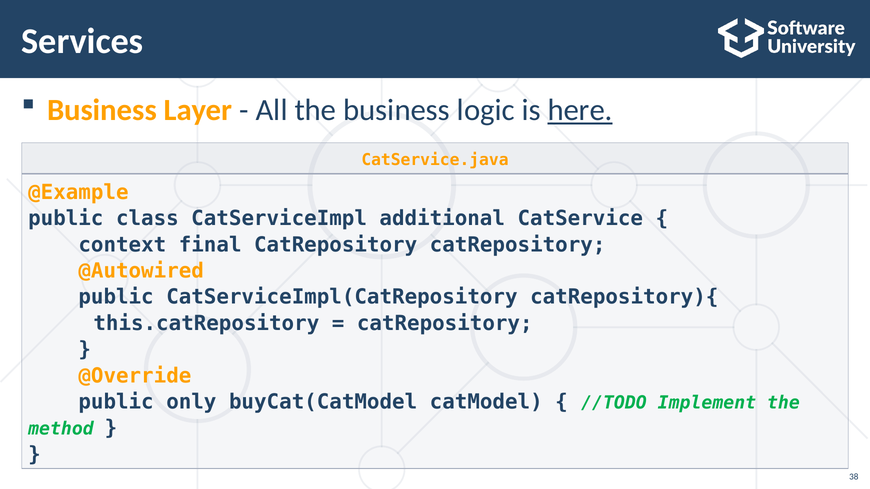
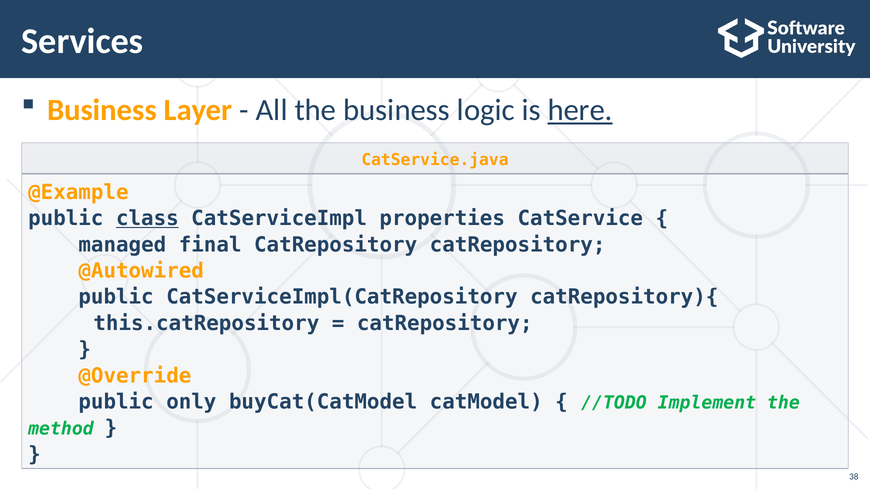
class underline: none -> present (147, 219)
additional: additional -> properties (442, 219)
context: context -> managed (122, 245)
